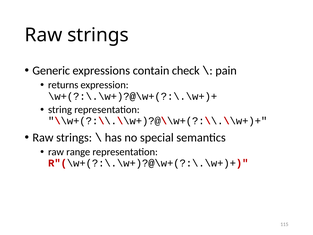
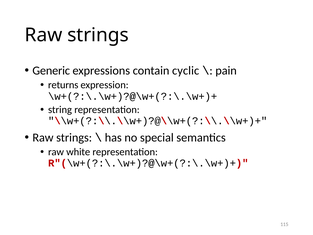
check: check -> cyclic (186, 71)
range: range -> white (78, 152)
